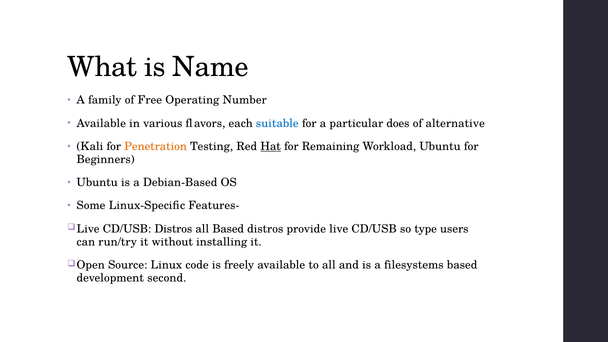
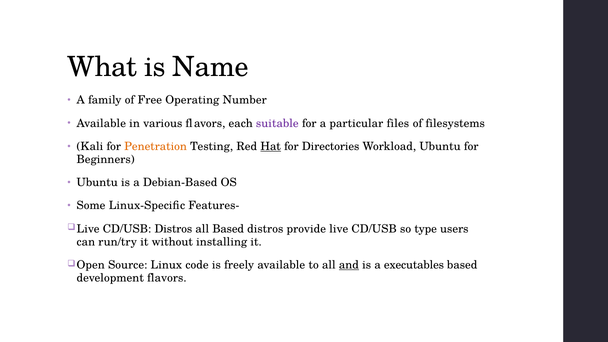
suitable colour: blue -> purple (277, 123)
does: does -> files (398, 123)
alternative: alternative -> filesystems (455, 123)
Remaining: Remaining -> Directories (331, 146)
and underline: none -> present (349, 265)
filesystems: filesystems -> executables (414, 265)
development second: second -> flavors (167, 278)
